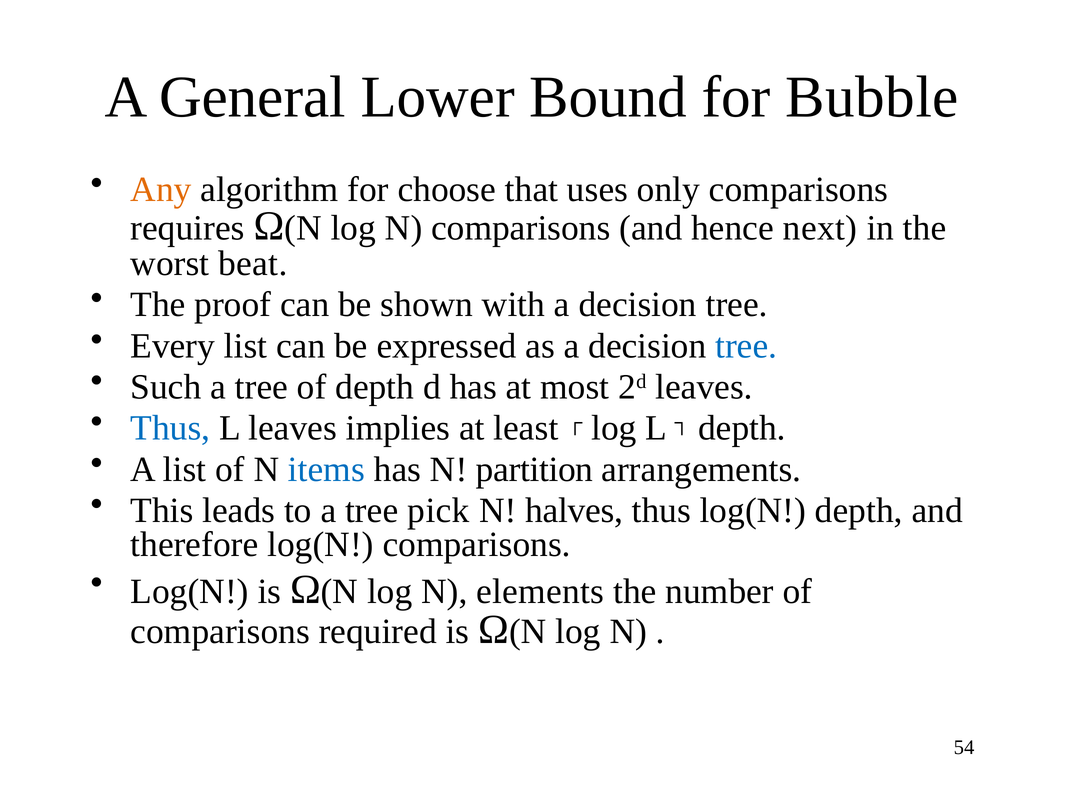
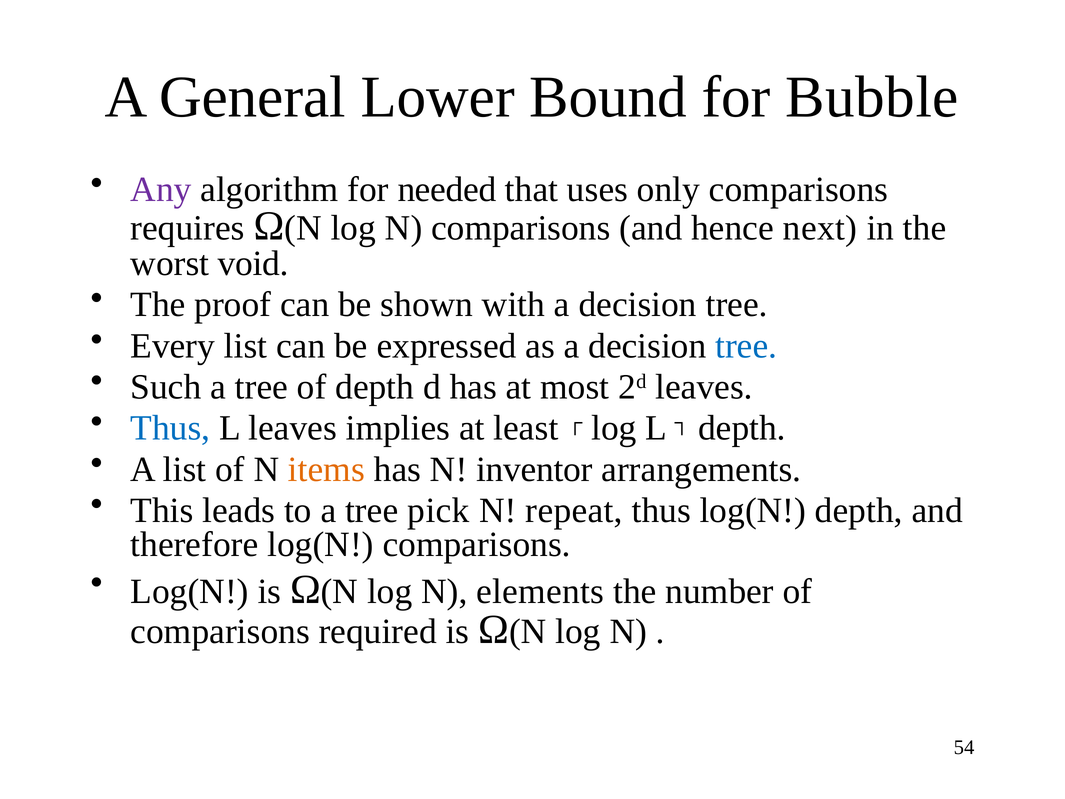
Any colour: orange -> purple (161, 189)
choose: choose -> needed (447, 189)
beat: beat -> void (253, 263)
items colour: blue -> orange (326, 469)
partition: partition -> inventor (534, 469)
halves: halves -> repeat (574, 510)
